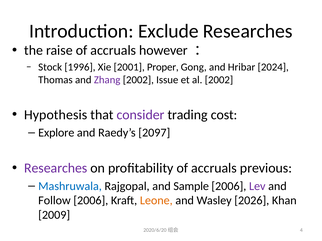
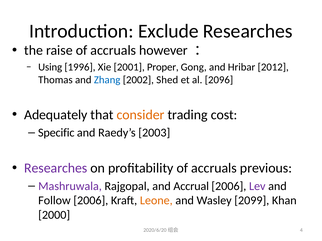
Stock: Stock -> Using (50, 67)
2024: 2024 -> 2012 (273, 67)
Zhang colour: purple -> blue (107, 80)
Issue: Issue -> Shed (167, 80)
al 2002: 2002 -> 2096 (219, 80)
Hypothesis: Hypothesis -> Adequately (56, 115)
consider colour: purple -> orange (141, 115)
Explore: Explore -> Specific (56, 133)
2097: 2097 -> 2003 (154, 133)
Mashruwala colour: blue -> purple (70, 186)
Sample: Sample -> Accrual (191, 186)
2026: 2026 -> 2099 (252, 201)
2009: 2009 -> 2000 (54, 215)
